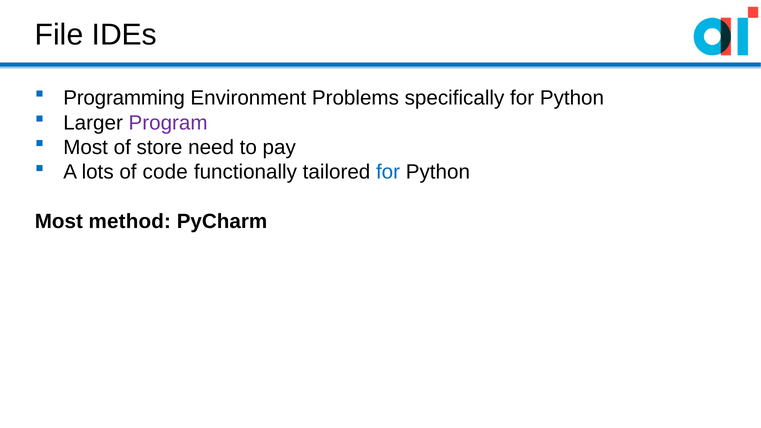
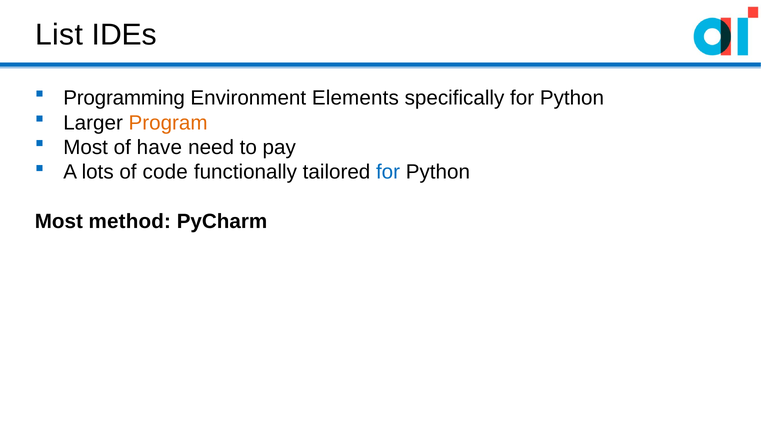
File: File -> List (59, 35)
Problems: Problems -> Elements (355, 98)
Program colour: purple -> orange (168, 123)
store: store -> have (159, 147)
